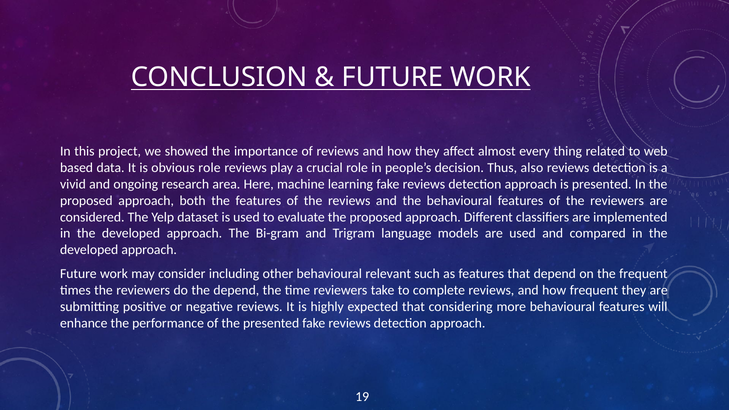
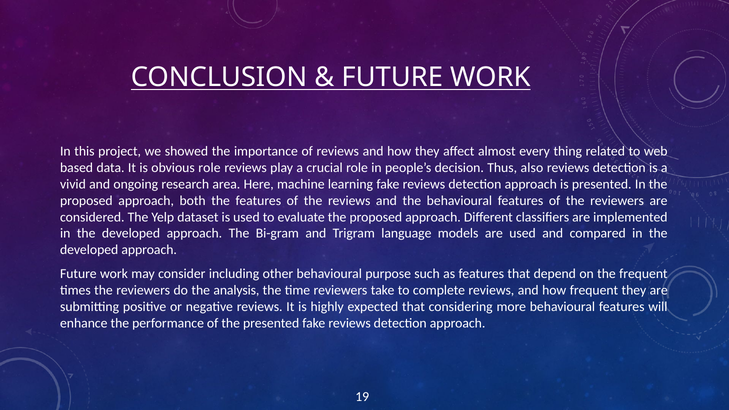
relevant: relevant -> purpose (388, 274)
the depend: depend -> analysis (236, 290)
